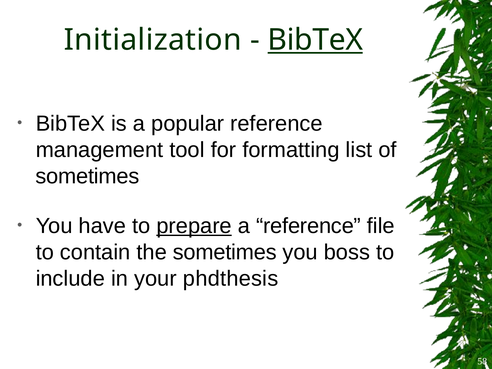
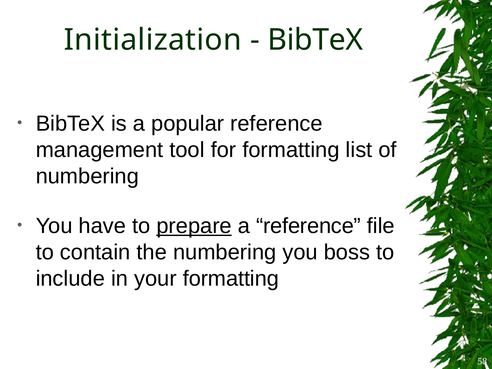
BibTeX underline: present -> none (315, 40)
sometimes: sometimes -> numbering (87, 176)
the sometimes: sometimes -> numbering (225, 252)
your phdthesis: phdthesis -> formatting (231, 278)
